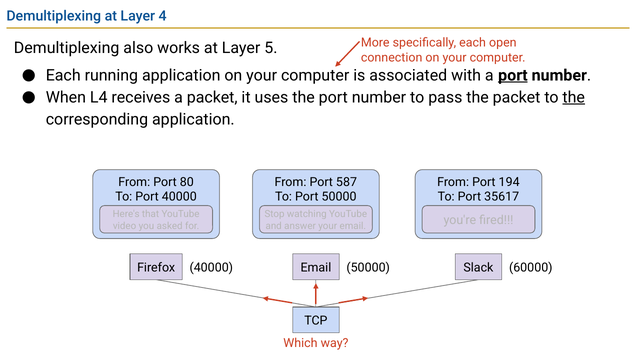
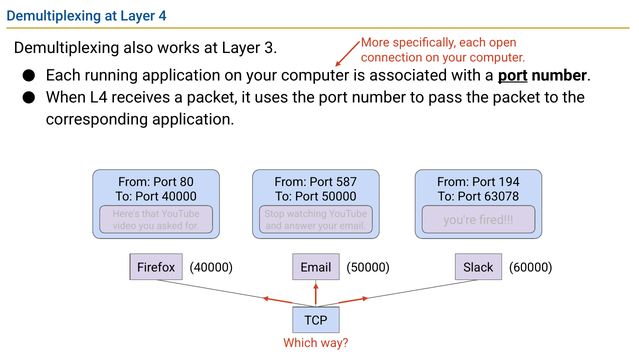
5: 5 -> 3 (271, 48)
the underline: present -> none (574, 97)
35617: 35617 -> 63078 (502, 197)
